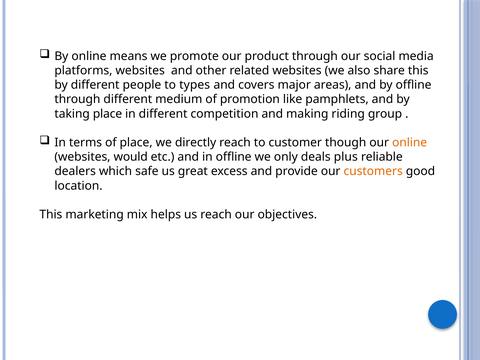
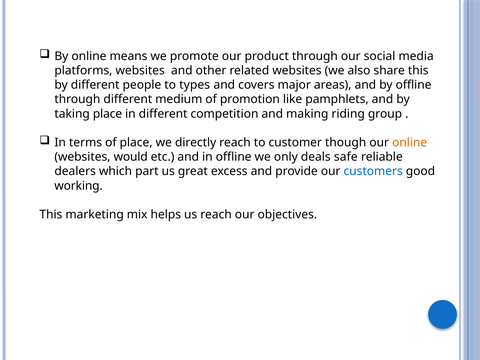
plus: plus -> safe (346, 157)
safe: safe -> part (147, 171)
customers colour: orange -> blue (373, 171)
location: location -> working (79, 186)
